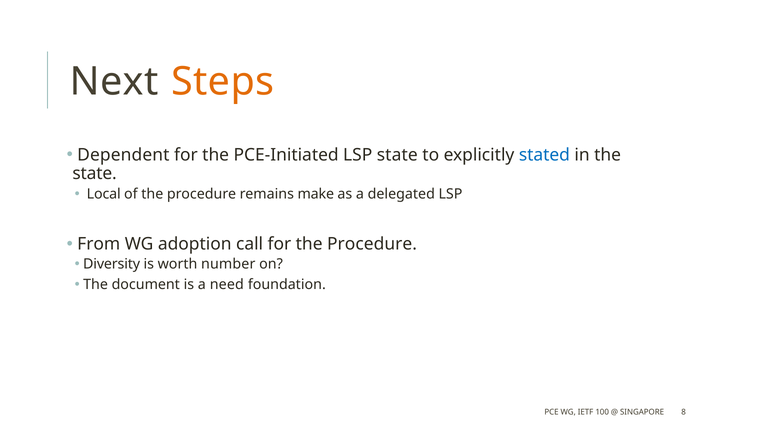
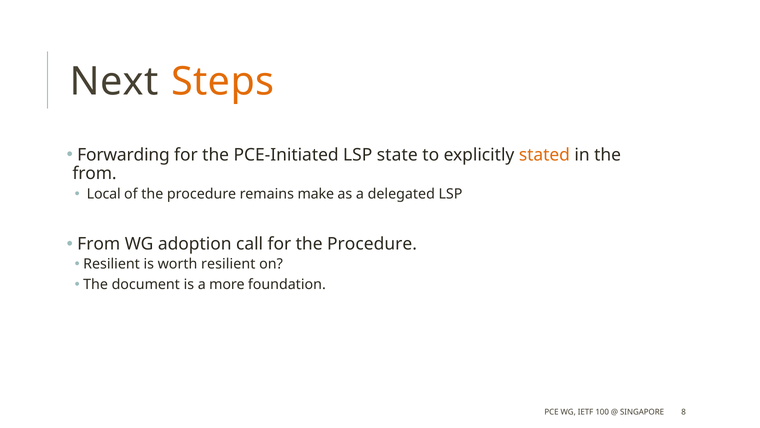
Dependent: Dependent -> Forwarding (123, 155)
stated colour: blue -> orange (544, 155)
state: state -> from (95, 173)
Diversity: Diversity -> Resilient (112, 264)
worth number: number -> resilient (228, 264)
need: need -> more (227, 284)
